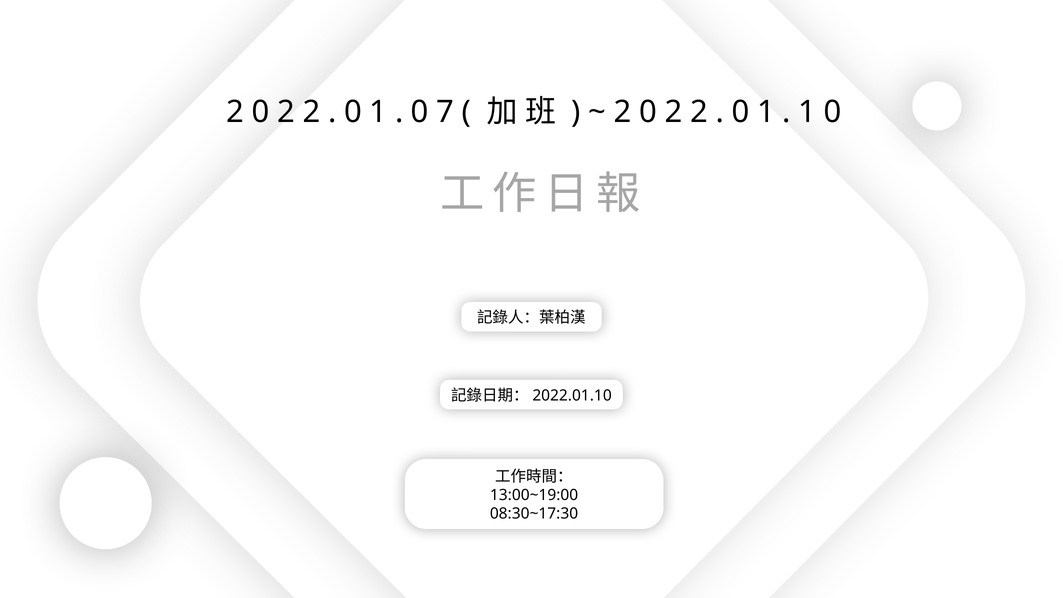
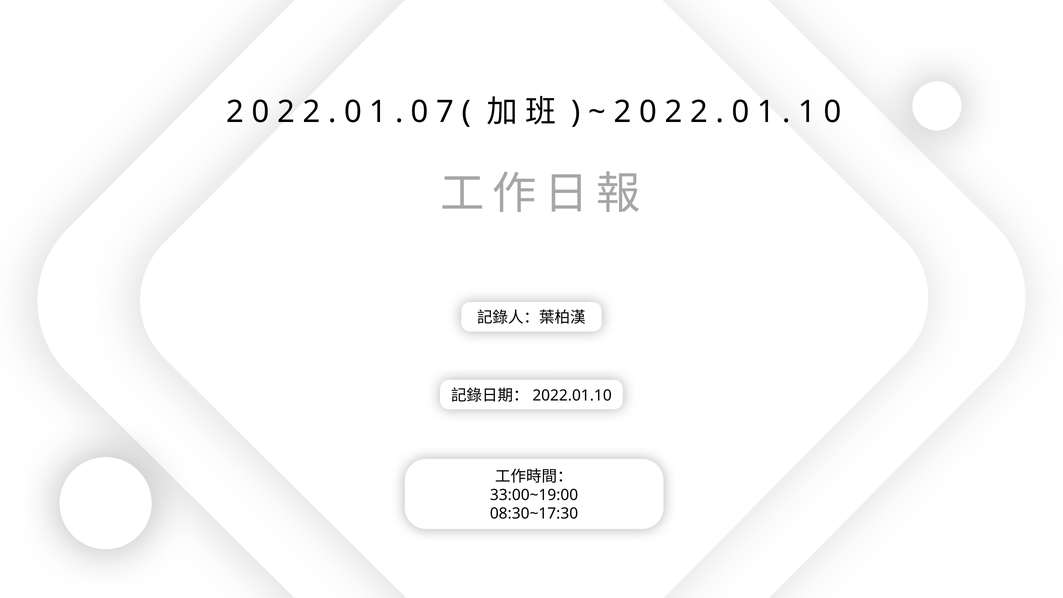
13:00~19:00: 13:00~19:00 -> 33:00~19:00 (534, 495)
